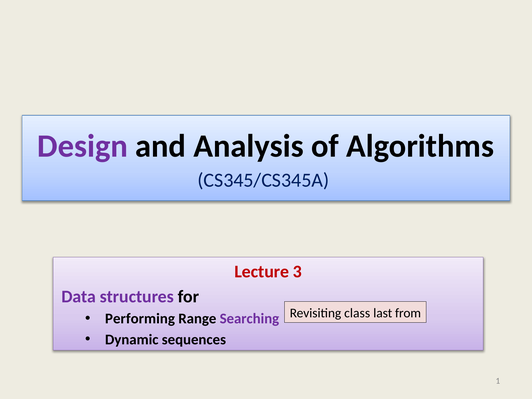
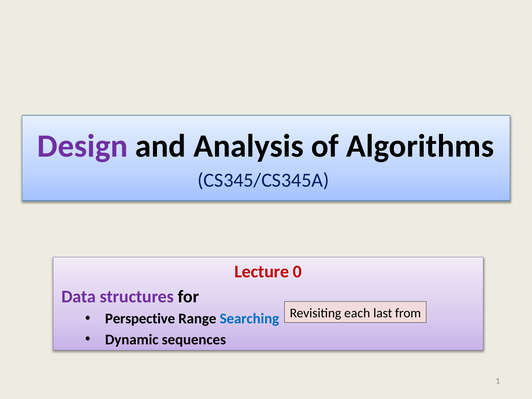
3: 3 -> 0 (297, 272)
class: class -> each (357, 313)
Performing: Performing -> Perspective (140, 319)
Searching colour: purple -> blue (249, 319)
